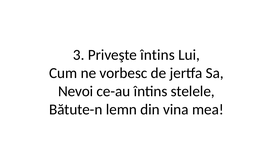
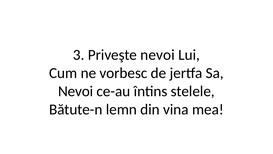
Priveşte întins: întins -> nevoi (158, 55)
